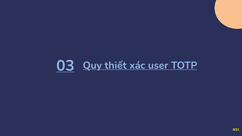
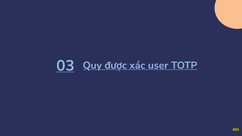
thiết: thiết -> được (116, 65)
